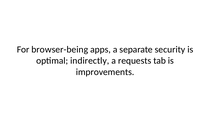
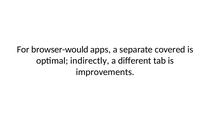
browser-being: browser-being -> browser-would (60, 50)
security: security -> covered (170, 50)
requests: requests -> different (135, 61)
